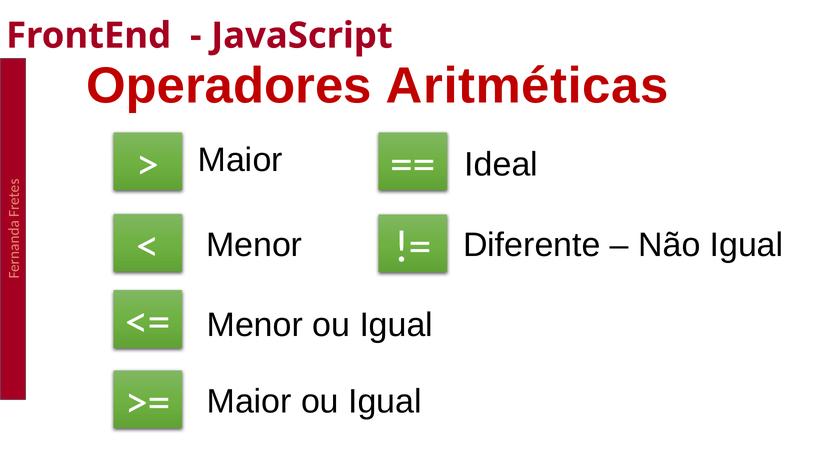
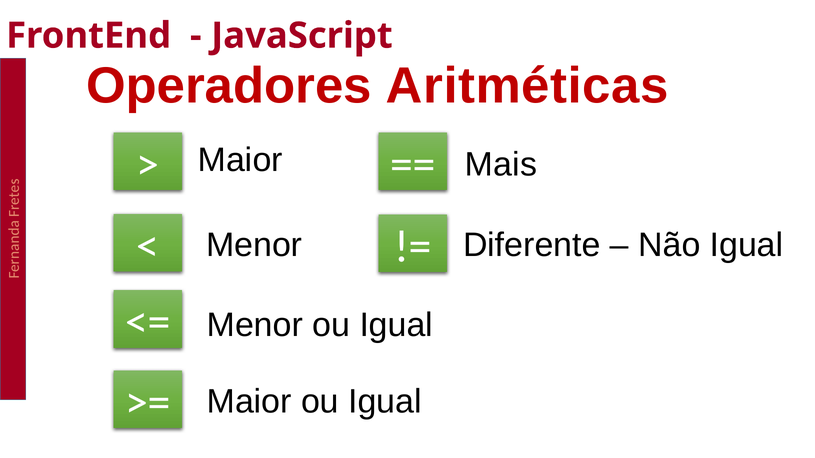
Ideal: Ideal -> Mais (501, 165)
